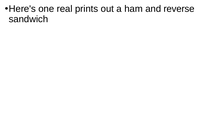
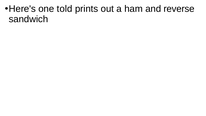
real: real -> told (65, 9)
